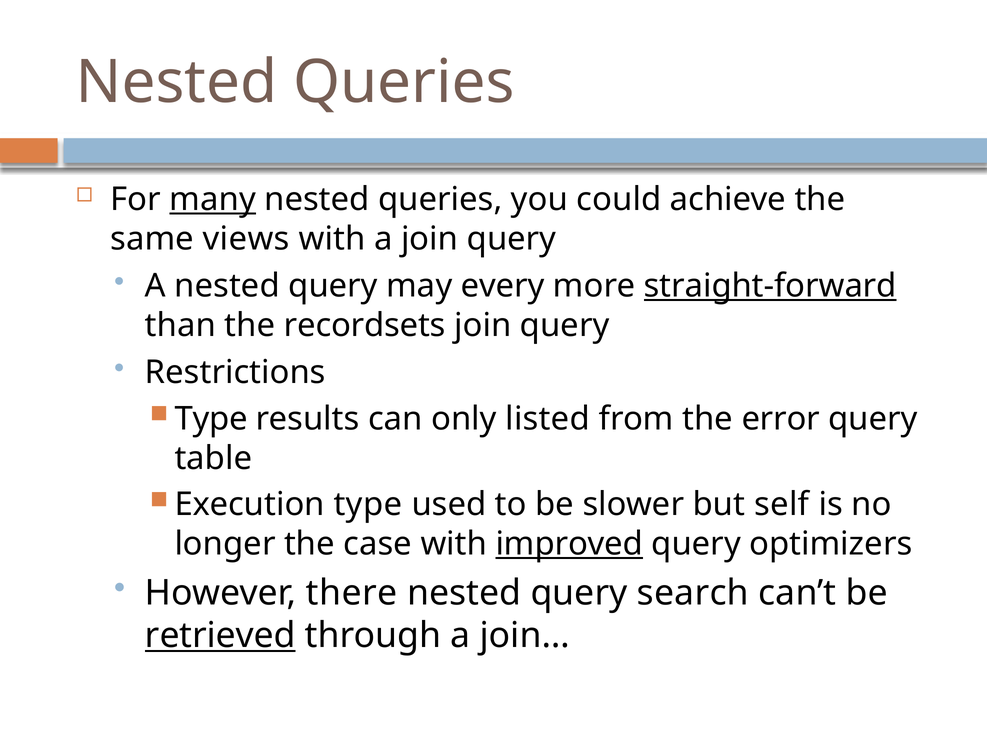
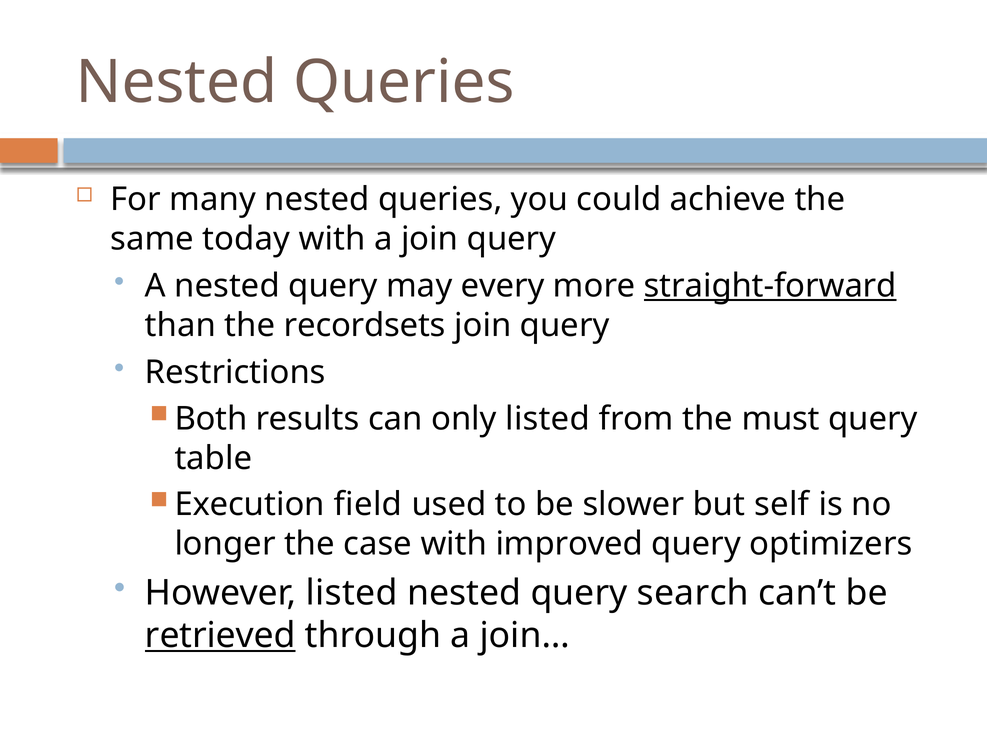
many underline: present -> none (213, 200)
views: views -> today (246, 239)
Type: Type -> Both (211, 419)
error: error -> must (781, 419)
Execution type: type -> field (368, 505)
improved underline: present -> none (569, 544)
However there: there -> listed (352, 593)
